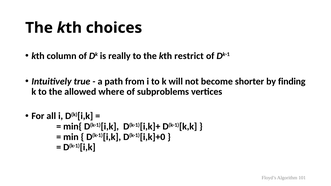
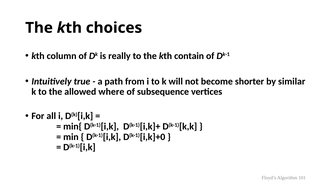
restrict: restrict -> contain (189, 56)
finding: finding -> similar (292, 81)
subproblems: subproblems -> subsequence (163, 92)
